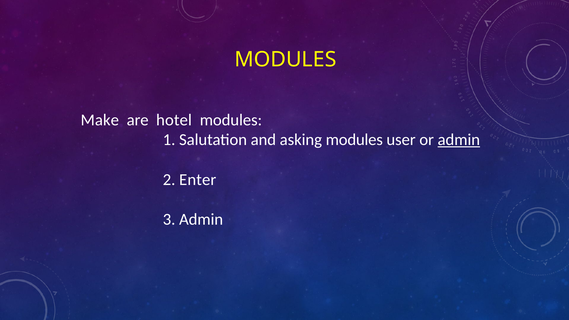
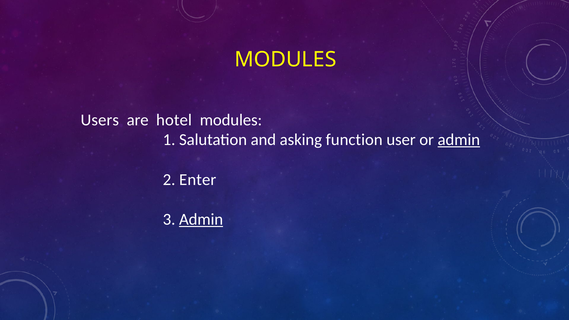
Make: Make -> Users (100, 120)
asking modules: modules -> function (354, 140)
Admin underline: none -> present (201, 220)
